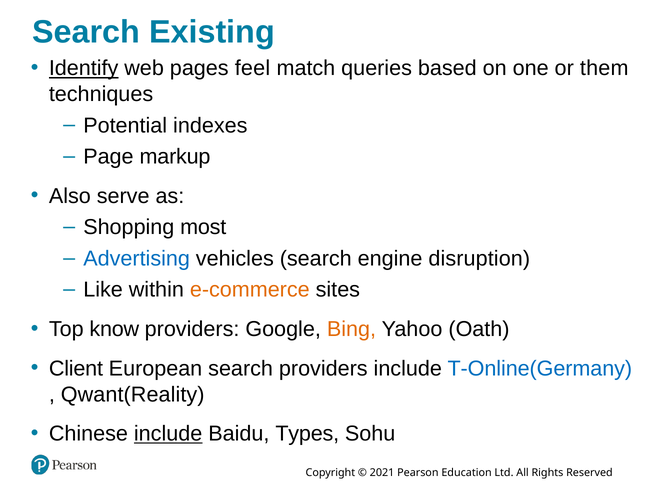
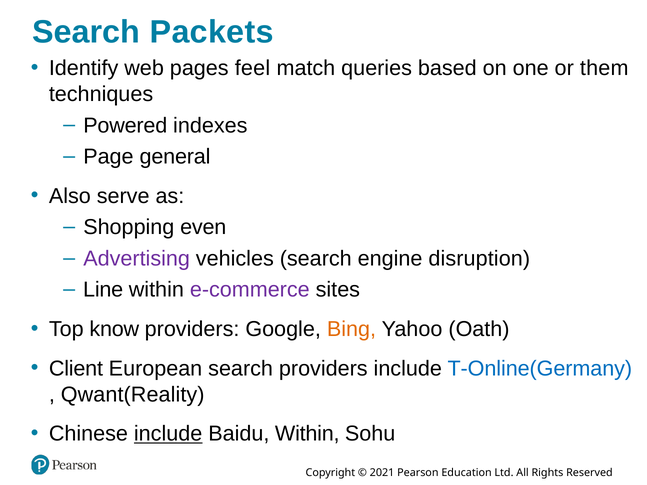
Existing: Existing -> Packets (212, 32)
Identify underline: present -> none (84, 68)
Potential: Potential -> Powered (125, 126)
markup: markup -> general (175, 157)
most: most -> even (203, 227)
Advertising colour: blue -> purple (137, 259)
Like: Like -> Line (103, 290)
e-commerce colour: orange -> purple (250, 290)
Baidu Types: Types -> Within (307, 434)
